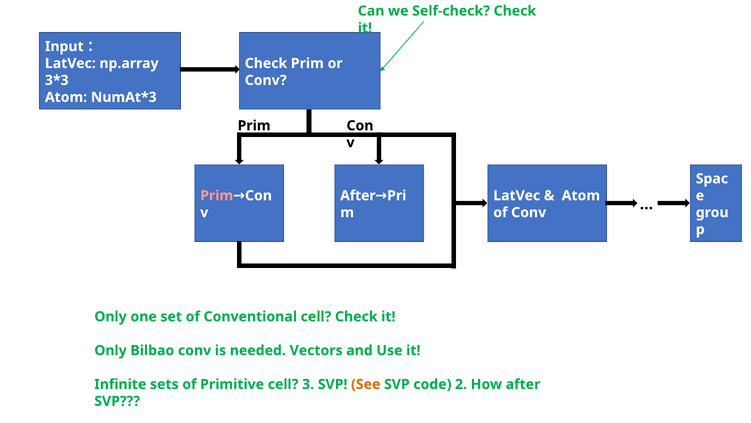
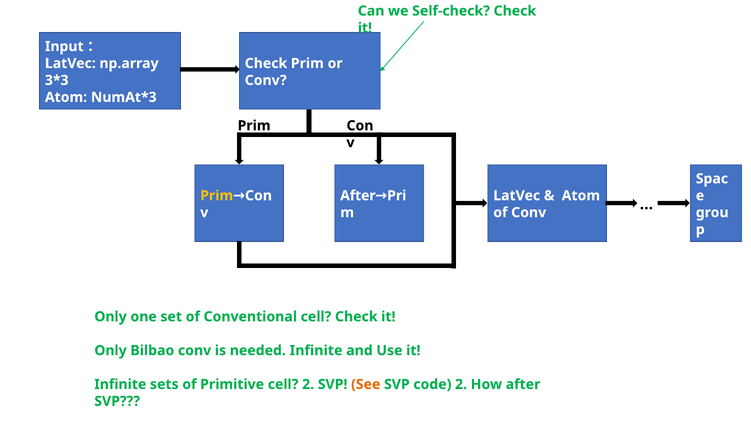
Prim colour: pink -> yellow (217, 195)
needed Vectors: Vectors -> Infinite (316, 350)
cell 3: 3 -> 2 (308, 384)
